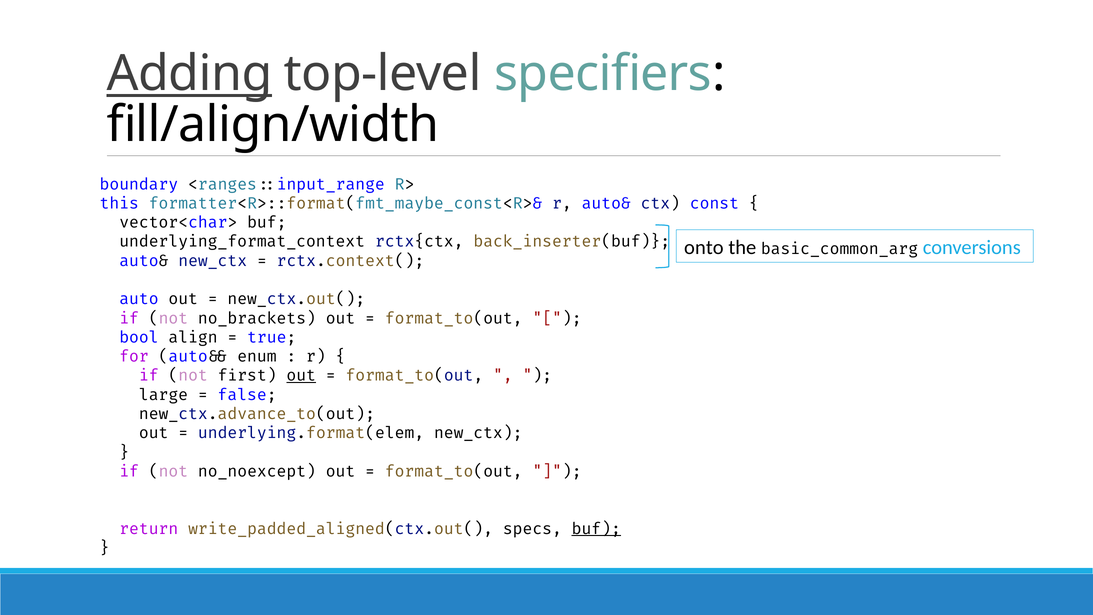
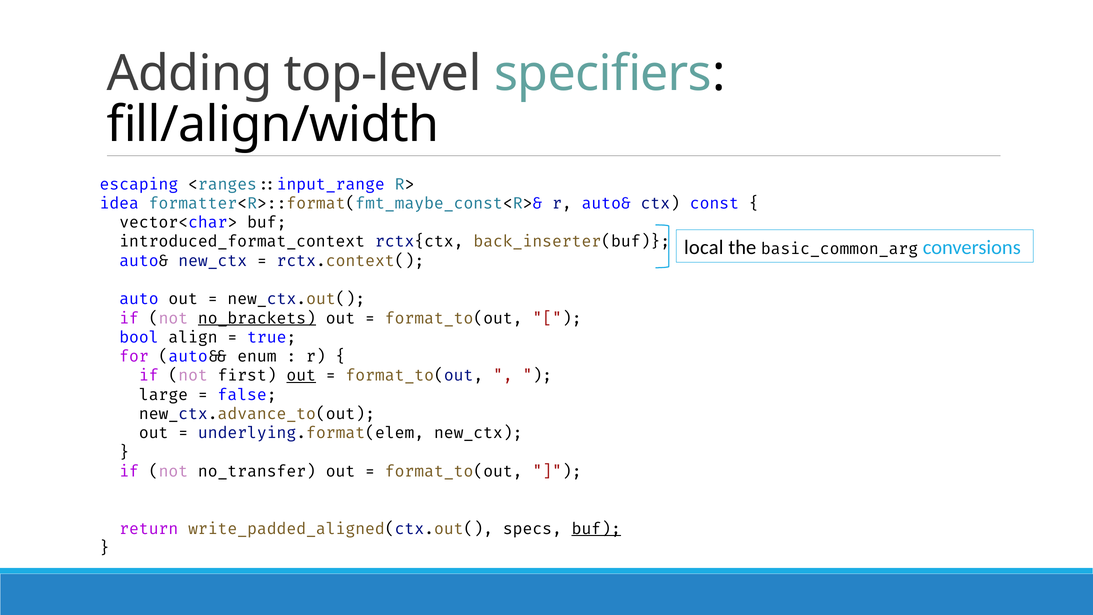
Adding underline: present -> none (190, 74)
boundary: boundary -> escaping (139, 184)
this: this -> idea (119, 203)
underlying_format_context: underlying_format_context -> introduced_format_context (242, 242)
onto: onto -> local (704, 247)
no_brackets underline: none -> present (257, 318)
no_noexcept: no_noexcept -> no_transfer (257, 471)
